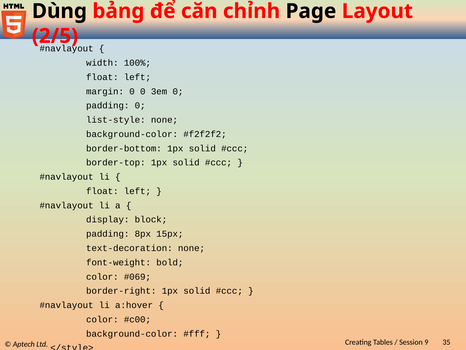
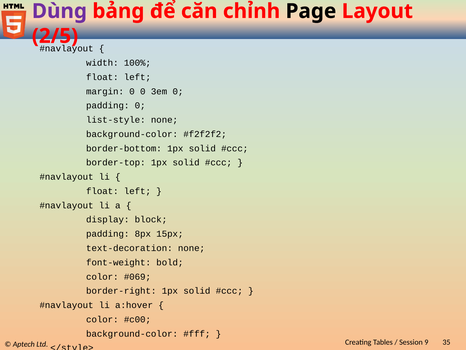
Dùng colour: black -> purple (59, 11)
